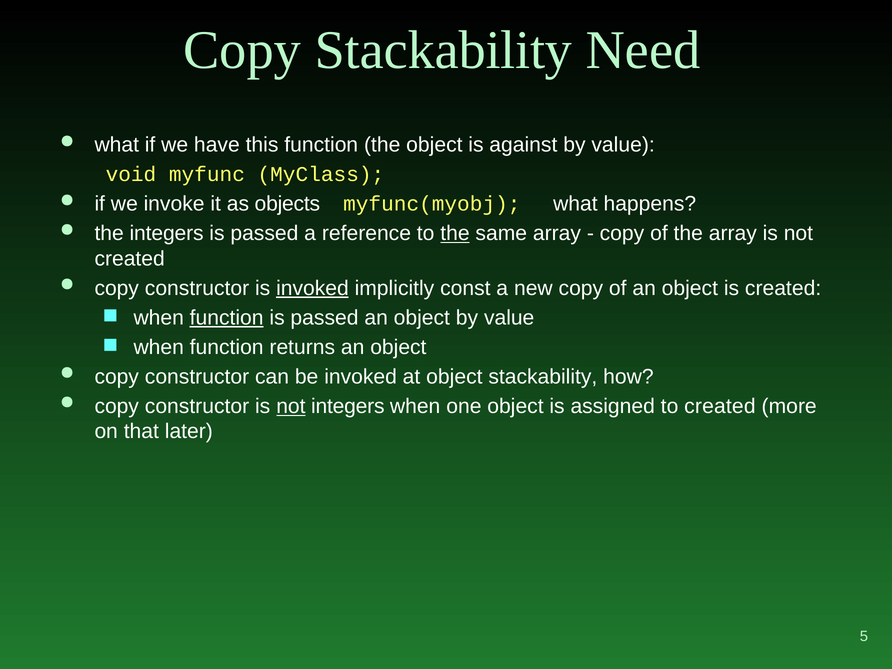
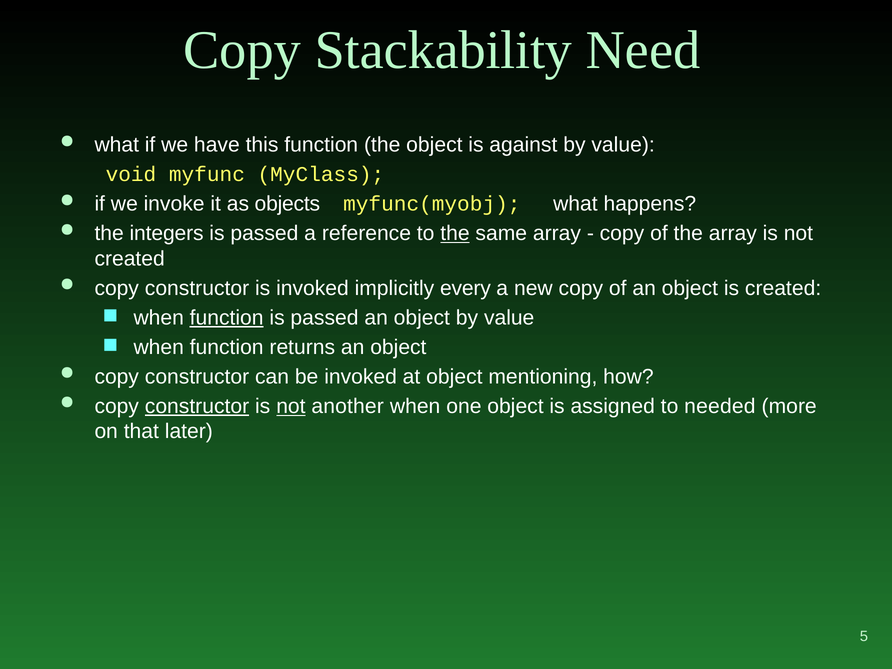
invoked underline: present -> none (312, 288)
const: const -> every (465, 288)
object stackability: stackability -> mentioning (543, 377)
constructor underline: none -> present (197, 406)
not integers: integers -> another (348, 406)
to created: created -> needed (720, 406)
